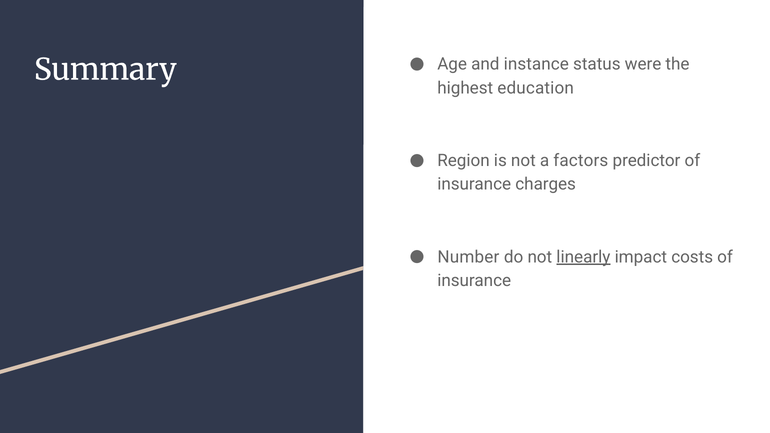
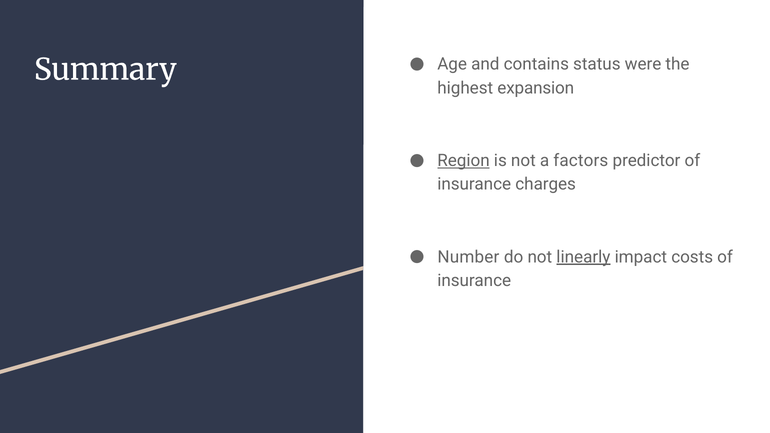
instance: instance -> contains (536, 64)
education: education -> expansion (536, 88)
Region underline: none -> present (464, 161)
